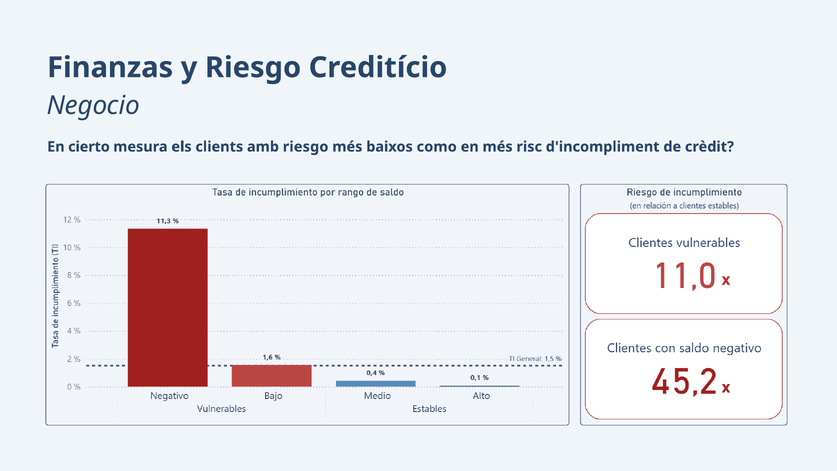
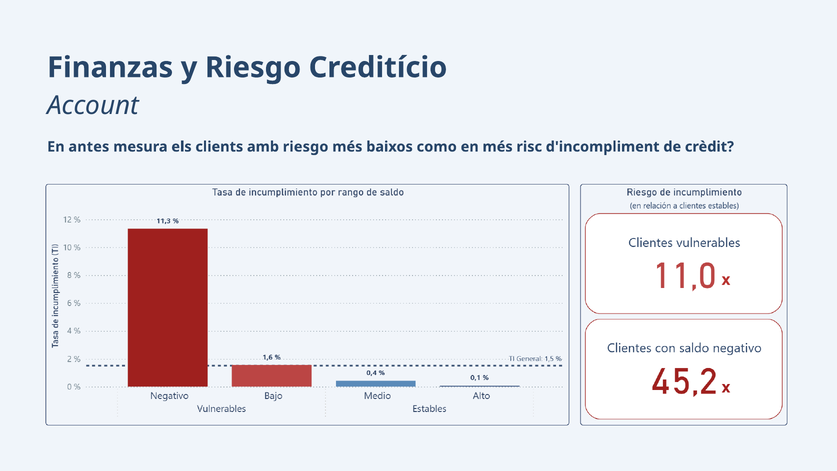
Negocio: Negocio -> Account (93, 106)
cierto: cierto -> antes (89, 147)
